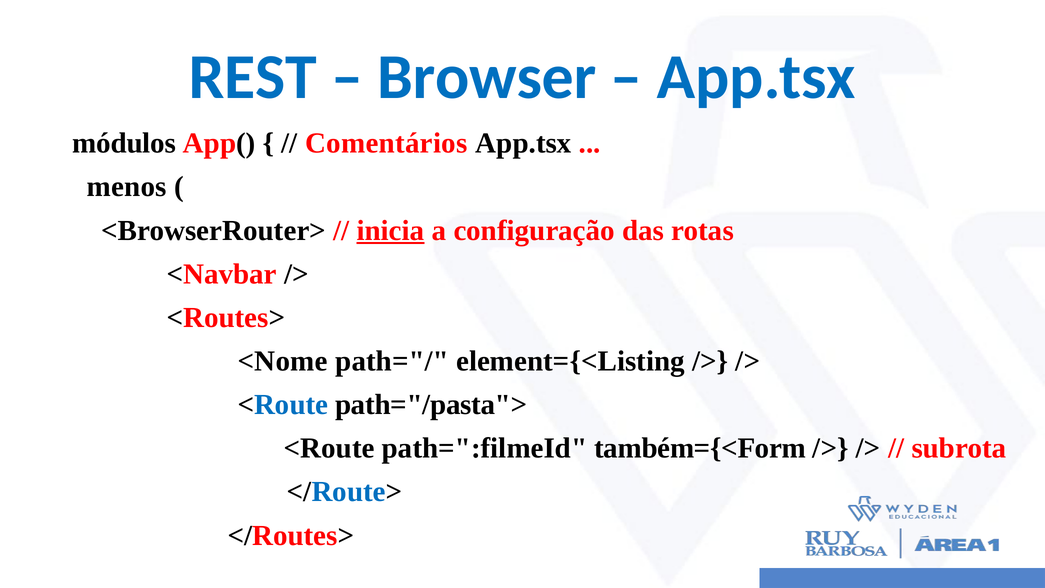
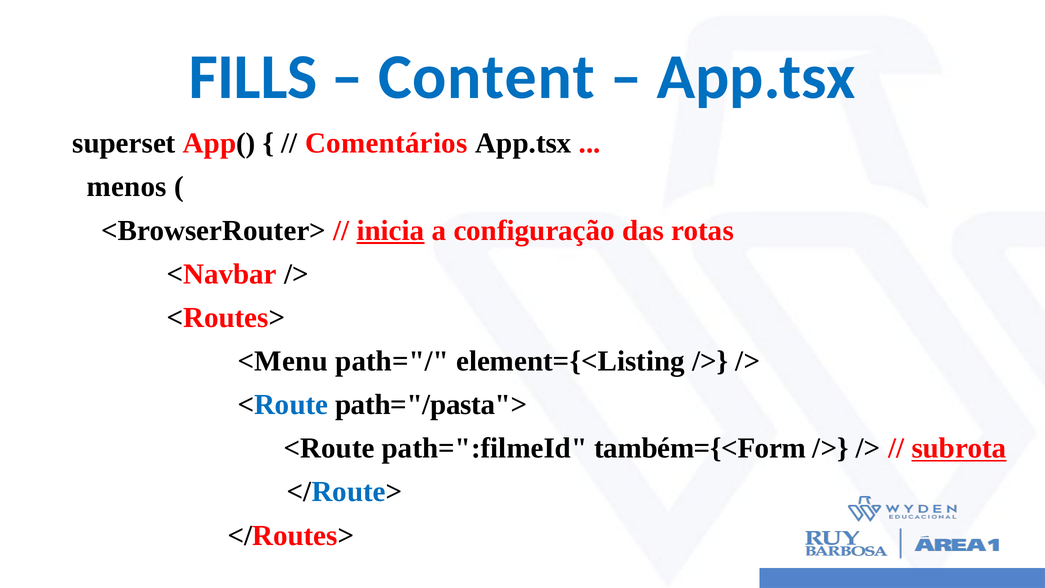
REST: REST -> FILLS (253, 77)
Browser: Browser -> Content (486, 77)
módulos: módulos -> superset (124, 143)
<Nome: <Nome -> <Menu (283, 361)
subrota underline: none -> present (959, 448)
